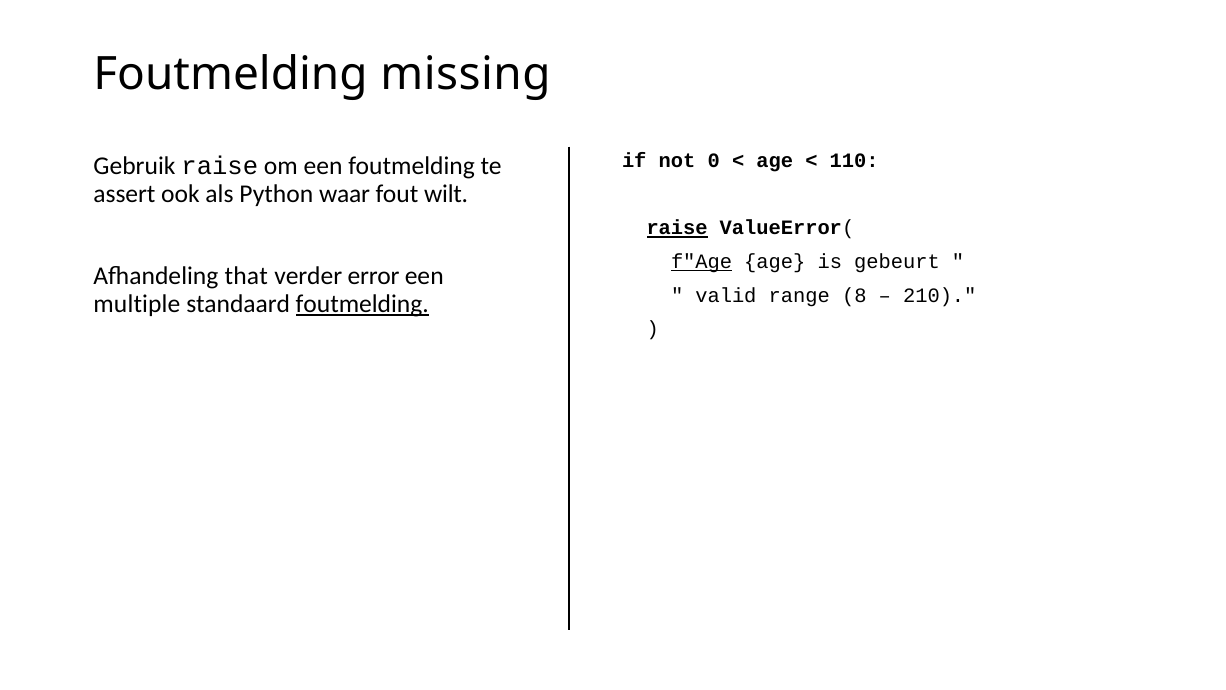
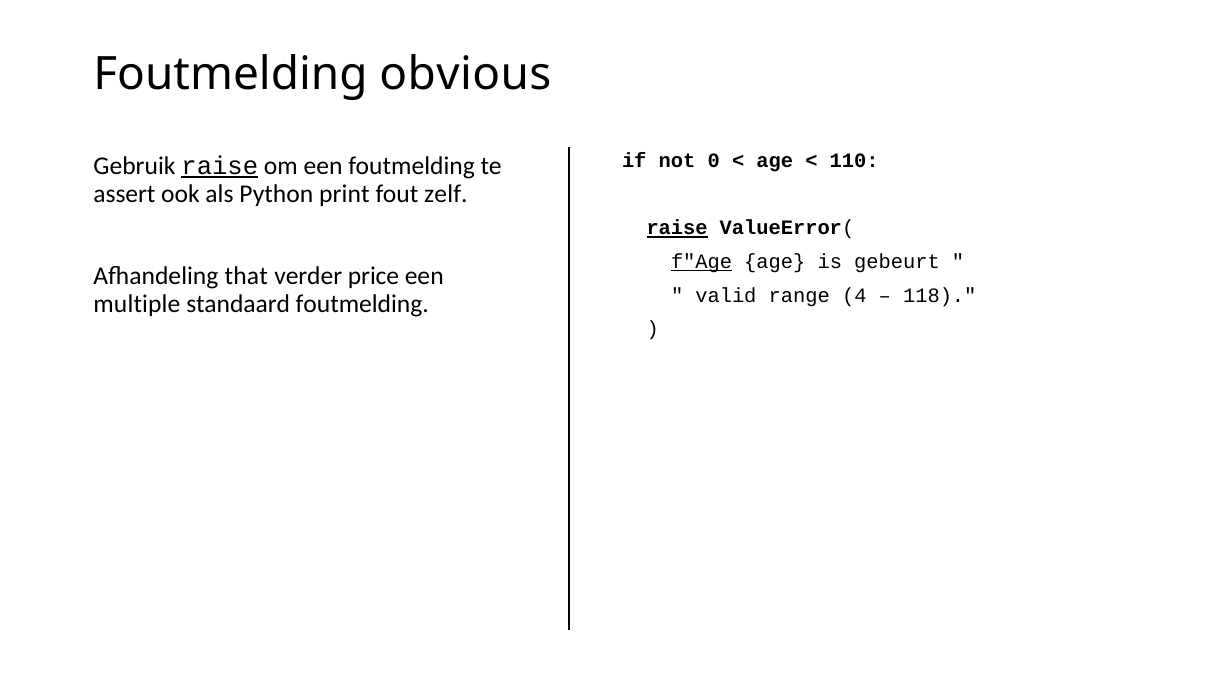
missing: missing -> obvious (465, 75)
raise underline: none -> present (220, 166)
waar: waar -> print (344, 194)
wilt: wilt -> zelf (446, 194)
error: error -> price (374, 276)
8: 8 -> 4 (854, 295)
210: 210 -> 118 (940, 295)
foutmelding underline: present -> none (362, 304)
